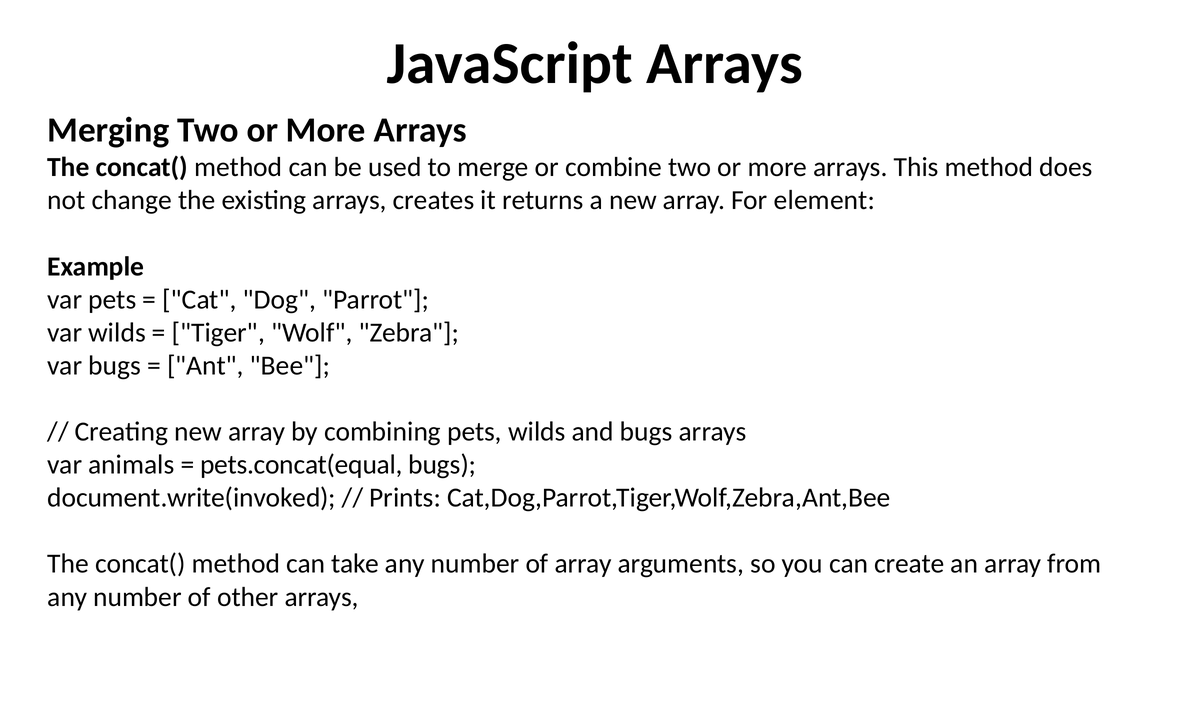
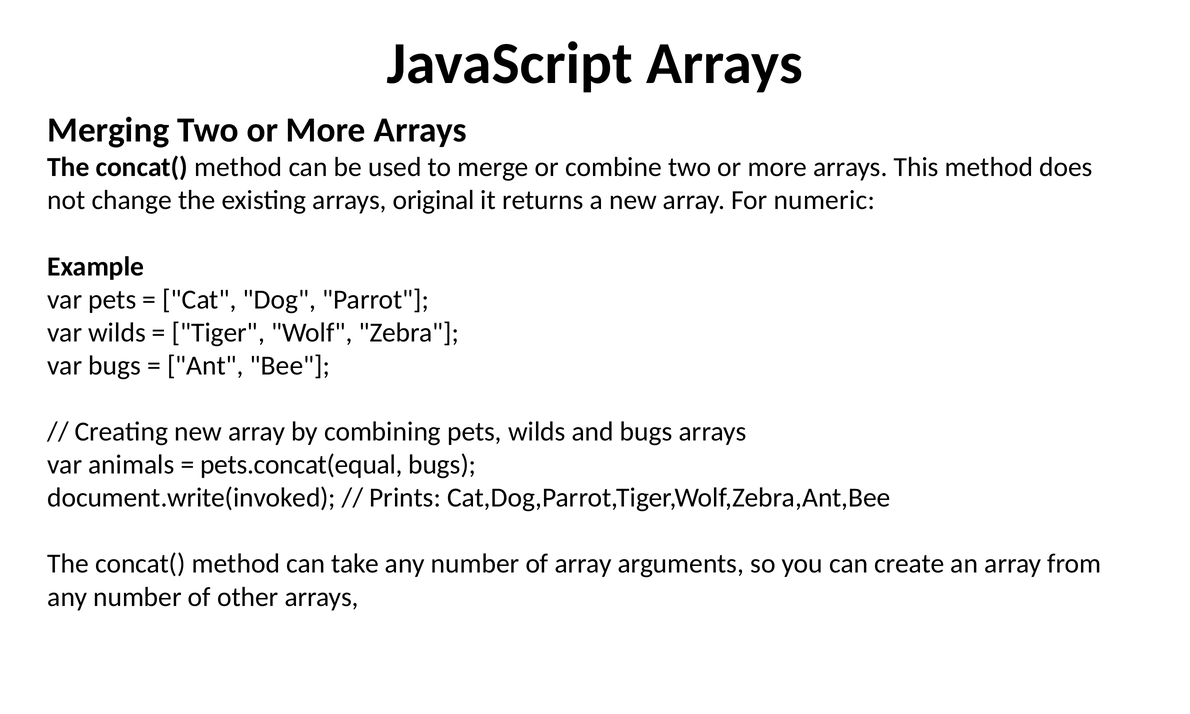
creates: creates -> original (434, 200)
element: element -> numeric (824, 200)
